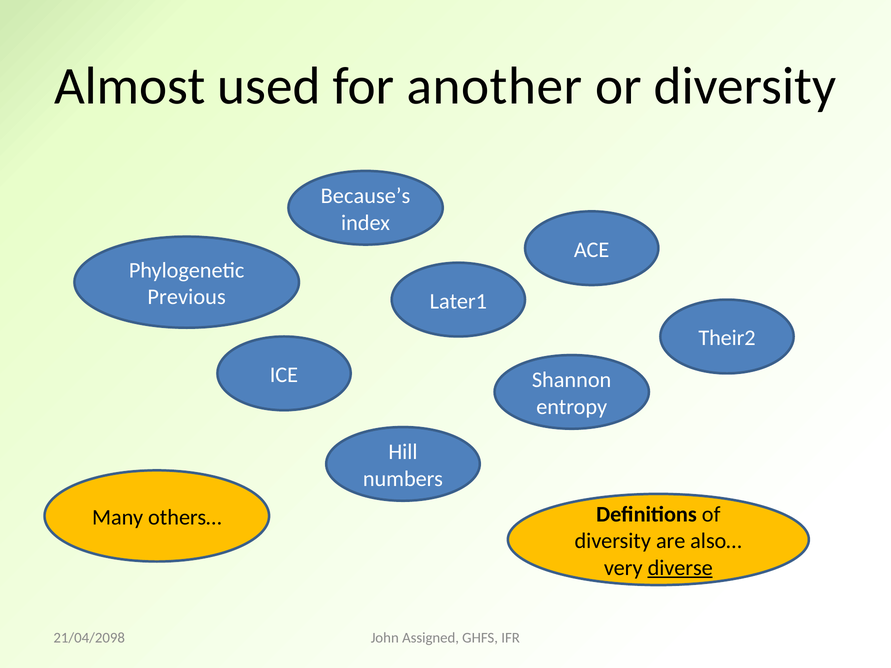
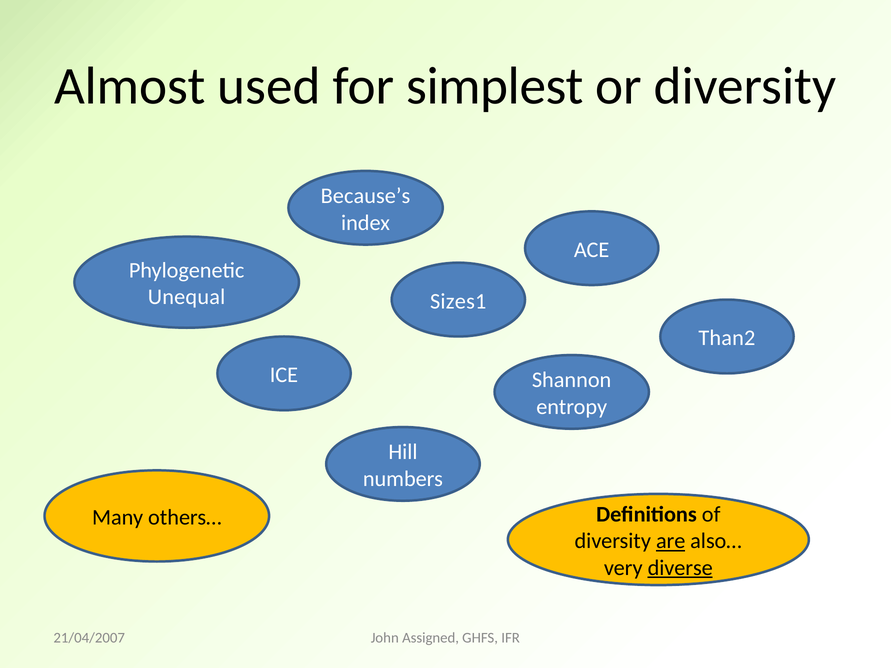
another: another -> simplest (495, 86)
Previous: Previous -> Unequal (187, 297)
Later1: Later1 -> Sizes1 (458, 301)
Their2: Their2 -> Than2 (727, 338)
are underline: none -> present (671, 541)
21/04/2098: 21/04/2098 -> 21/04/2007 (89, 638)
